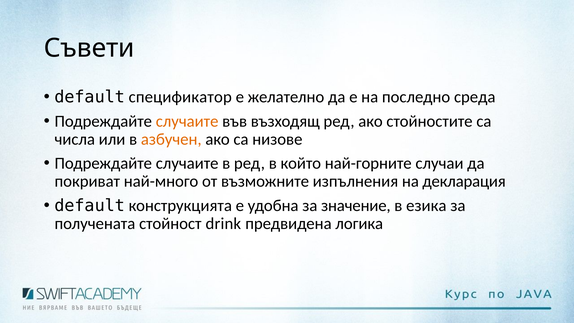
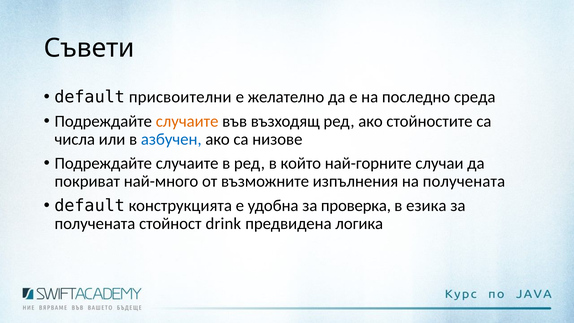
спецификатор: спецификатор -> присвоителни (180, 97)
азбучен colour: orange -> blue (171, 139)
на декларация: декларация -> получената (464, 181)
значение: значение -> проверка (356, 205)
